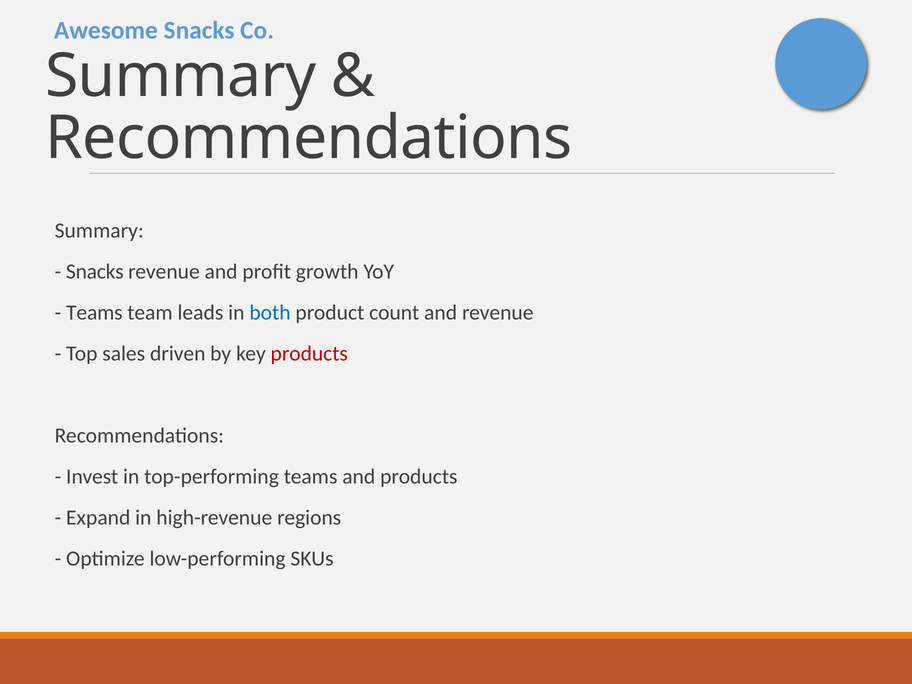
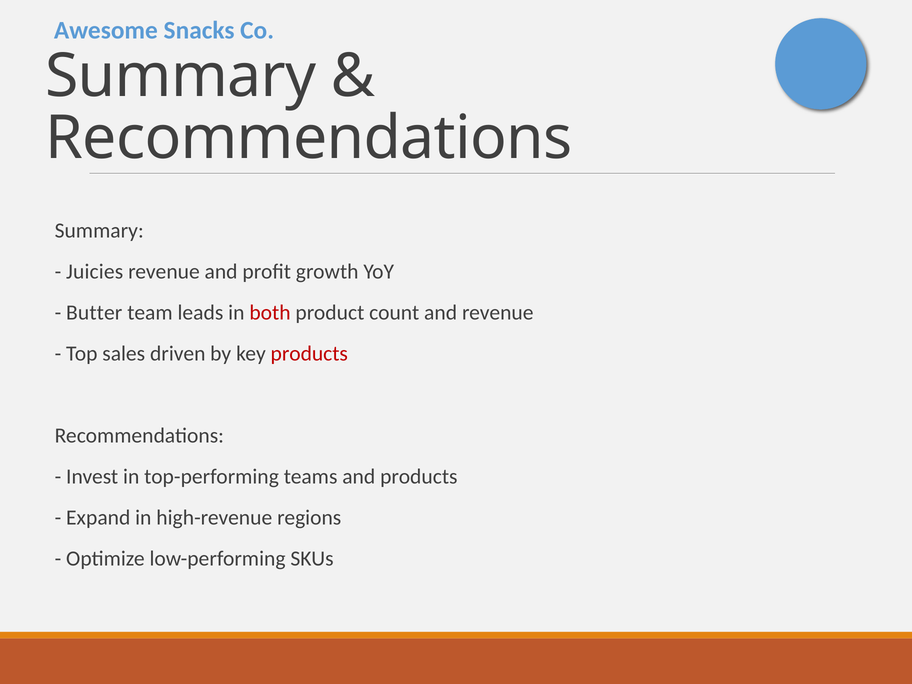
Snacks: Snacks -> Juicies (95, 272)
Teams: Teams -> Butter (94, 313)
both colour: blue -> red (270, 313)
